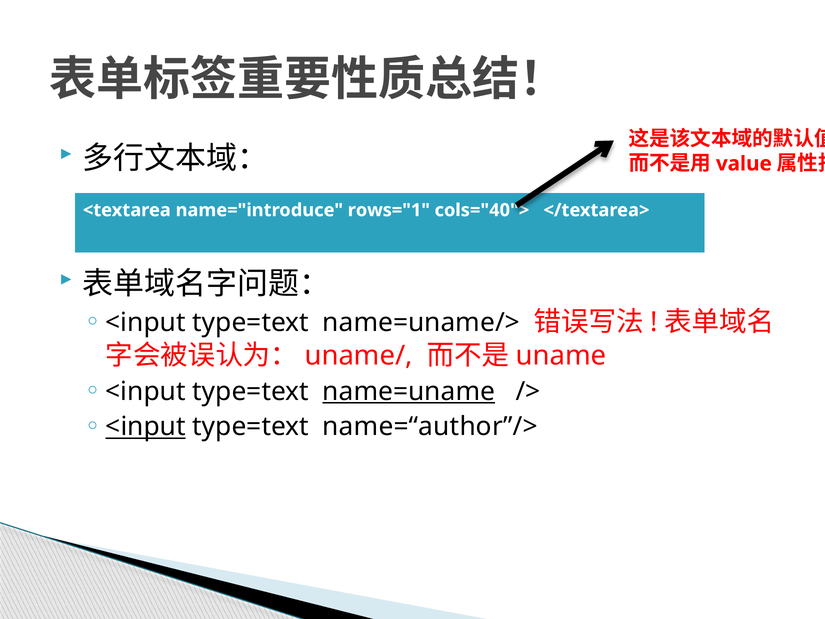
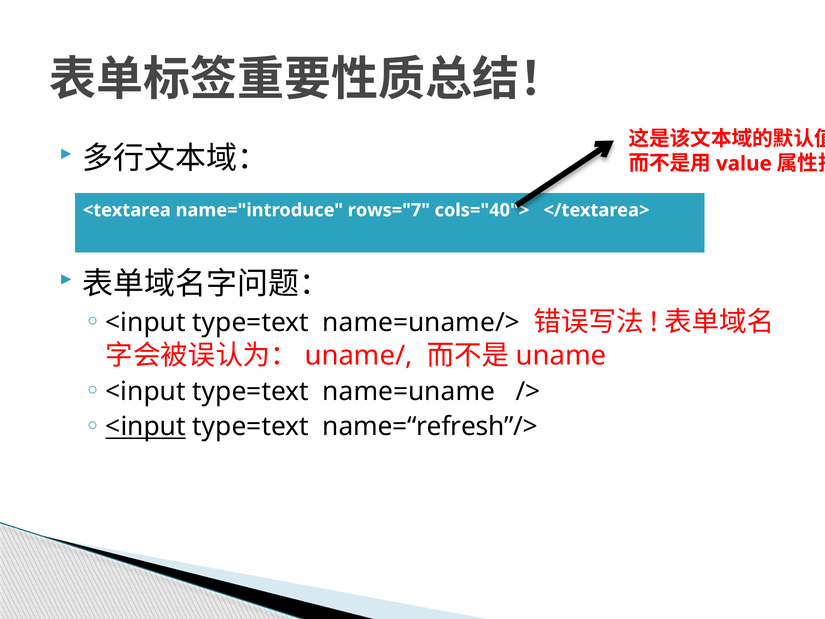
rows="1: rows="1 -> rows="7 (389, 210)
name=uname underline: present -> none (409, 391)
name=“author”/>: name=“author”/> -> name=“refresh”/> (430, 427)
